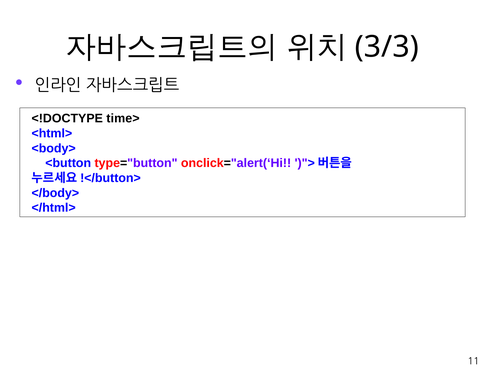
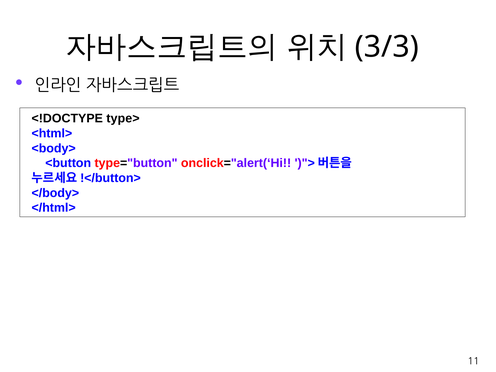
time>: time> -> type> (123, 119)
